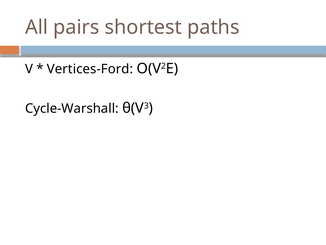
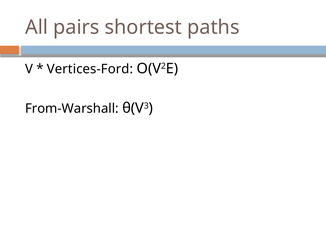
Cycle-Warshall: Cycle-Warshall -> From-Warshall (72, 108)
